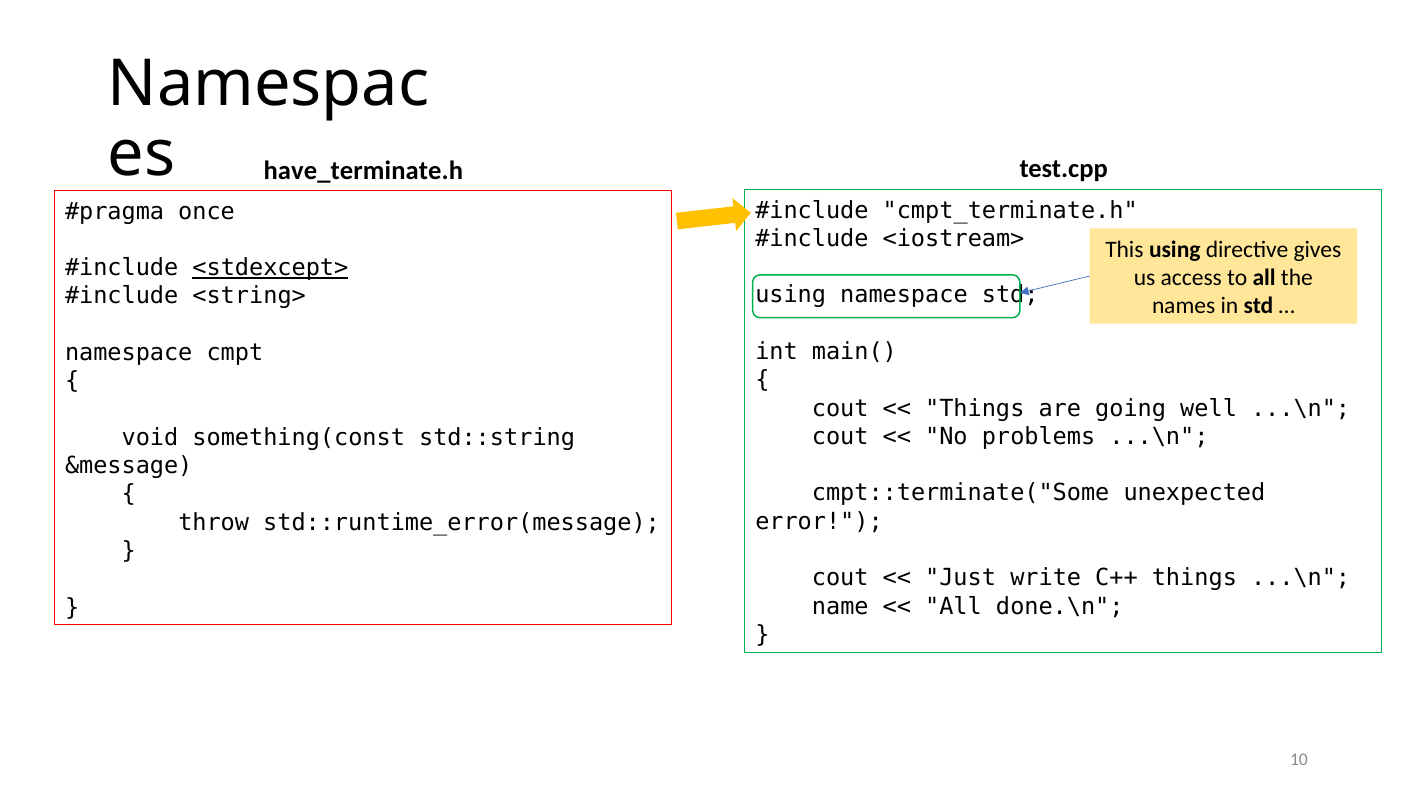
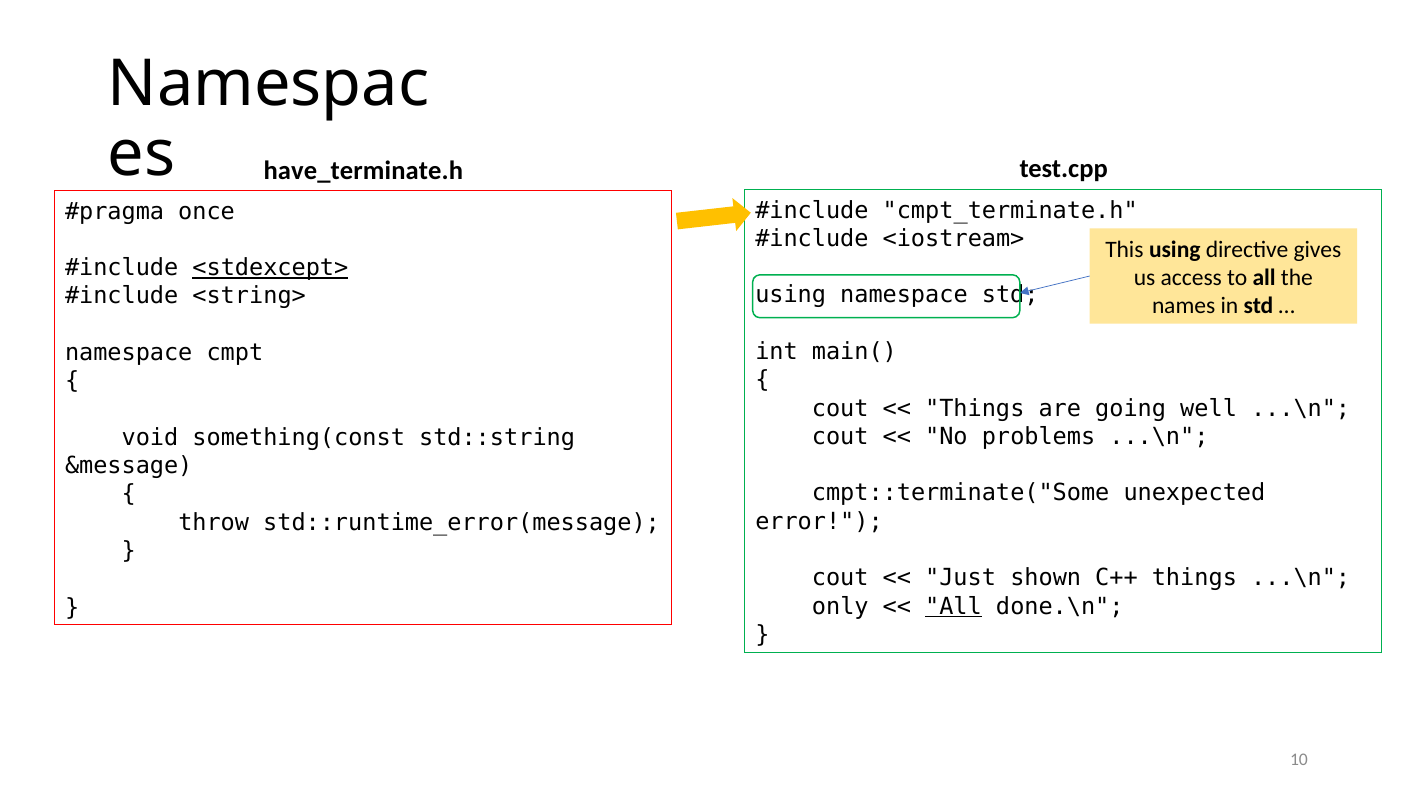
write: write -> shown (1046, 578)
name: name -> only (840, 607)
All underline: none -> present (954, 607)
